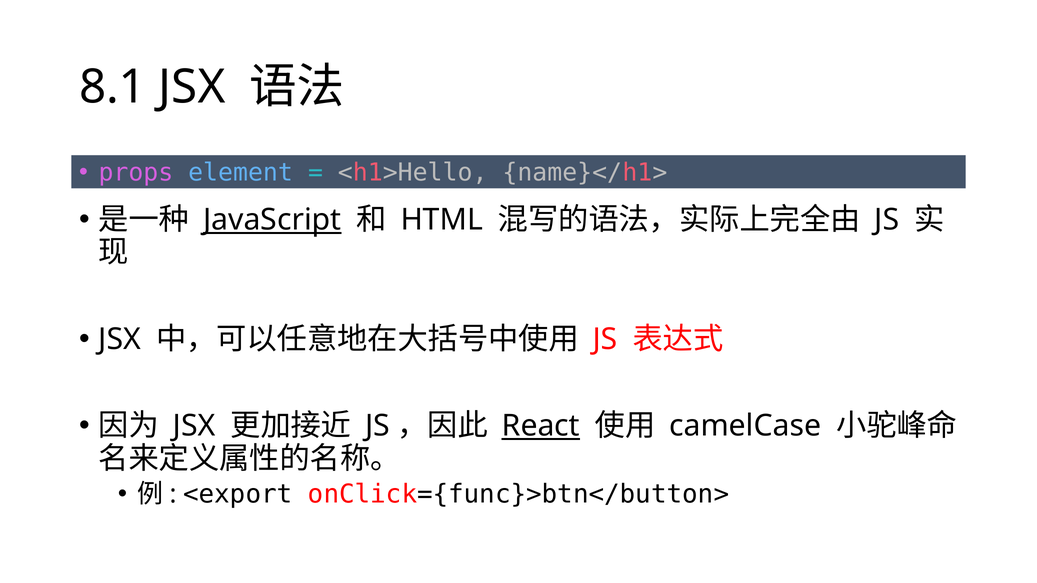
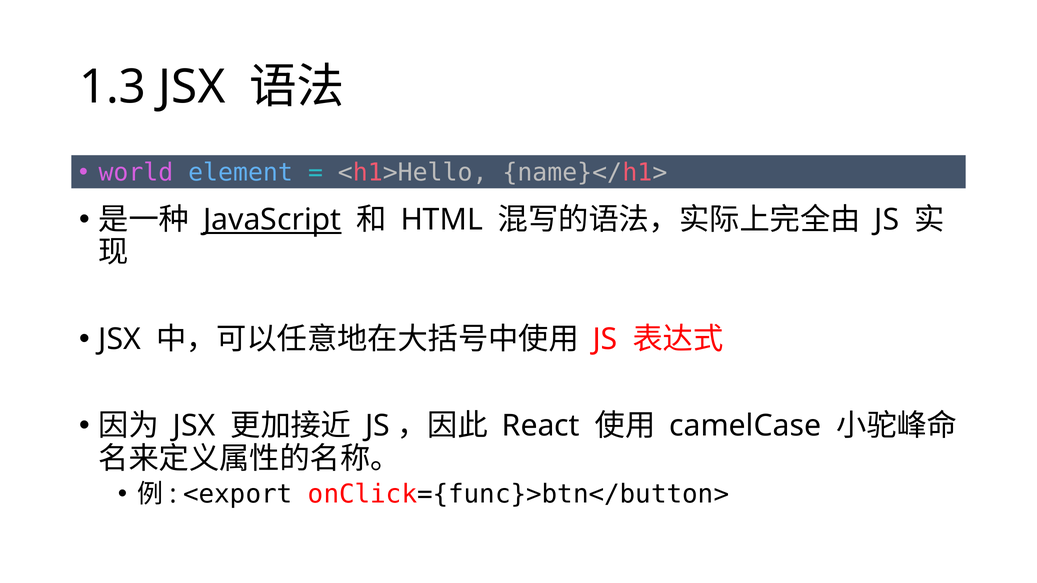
8.1: 8.1 -> 1.3 (113, 87)
props: props -> world (136, 172)
React underline: present -> none (541, 426)
